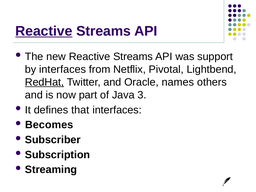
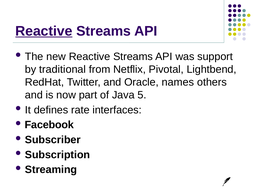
by interfaces: interfaces -> traditional (63, 69)
RedHat underline: present -> none (45, 82)
3: 3 -> 5 (142, 95)
that: that -> rate (80, 110)
Becomes: Becomes -> Facebook (49, 125)
